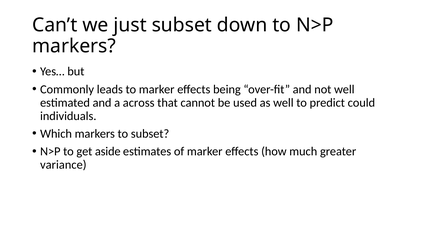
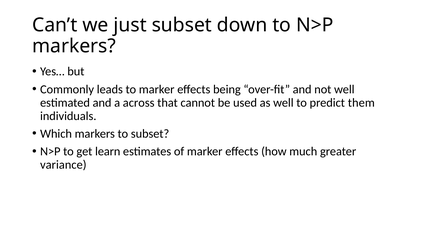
could: could -> them (361, 102)
aside: aside -> learn (108, 151)
